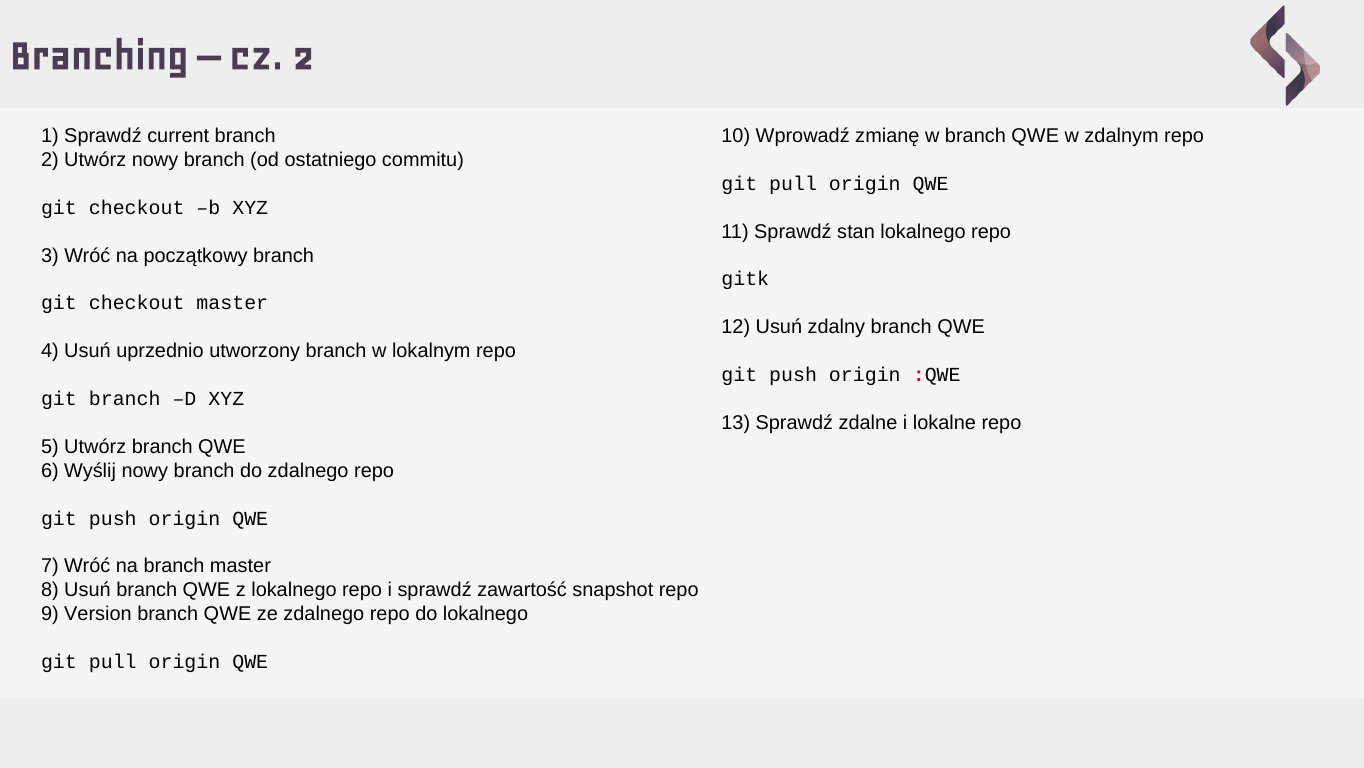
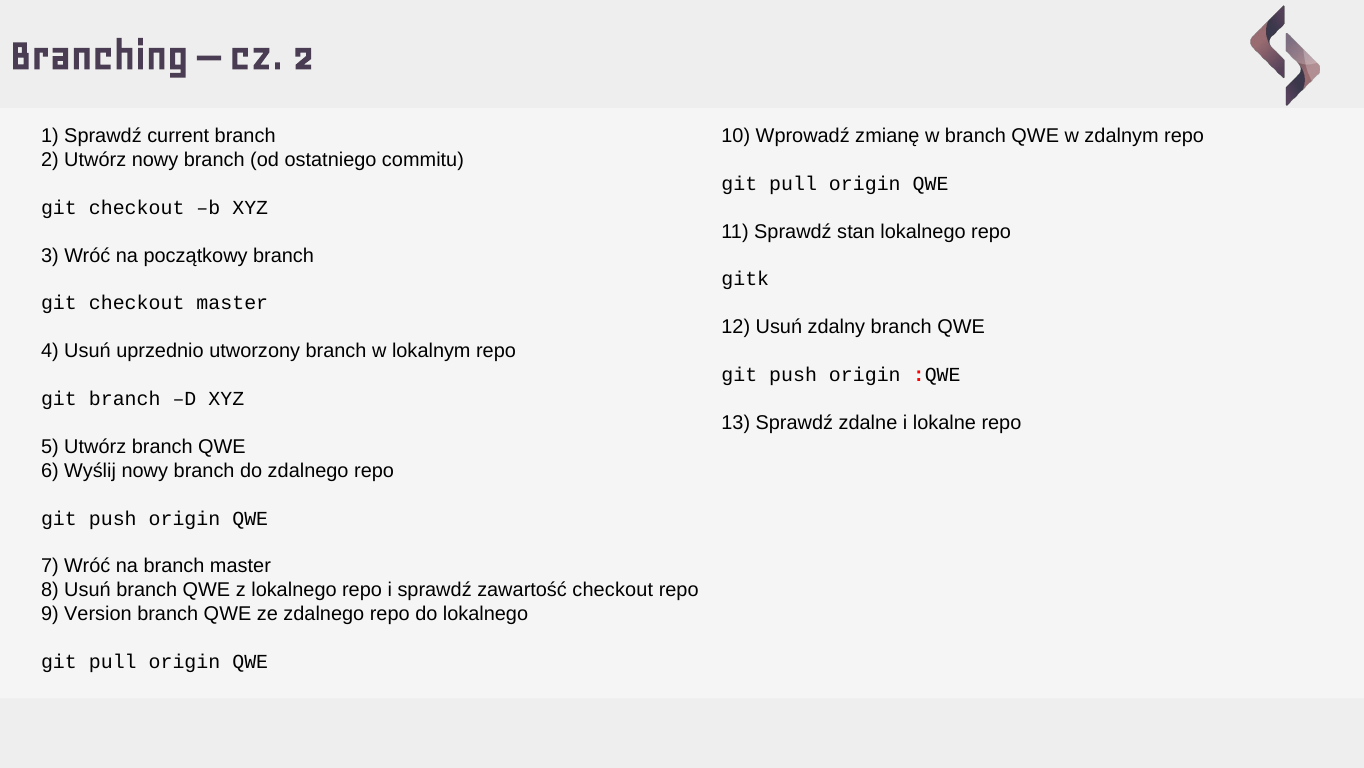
zawartość snapshot: snapshot -> checkout (613, 590)
